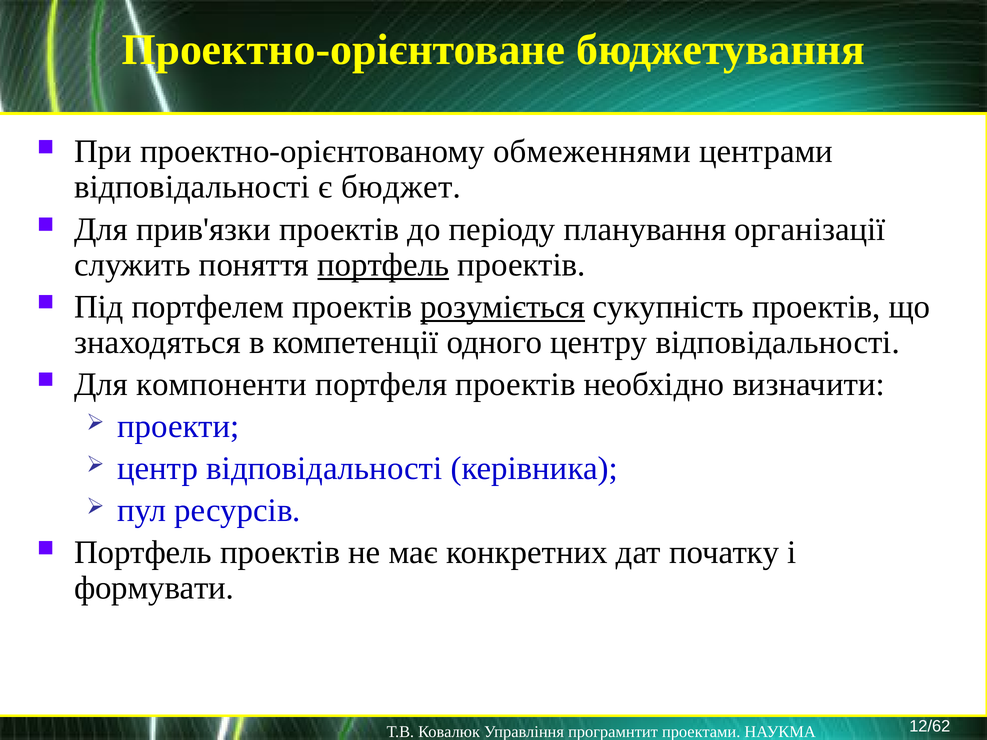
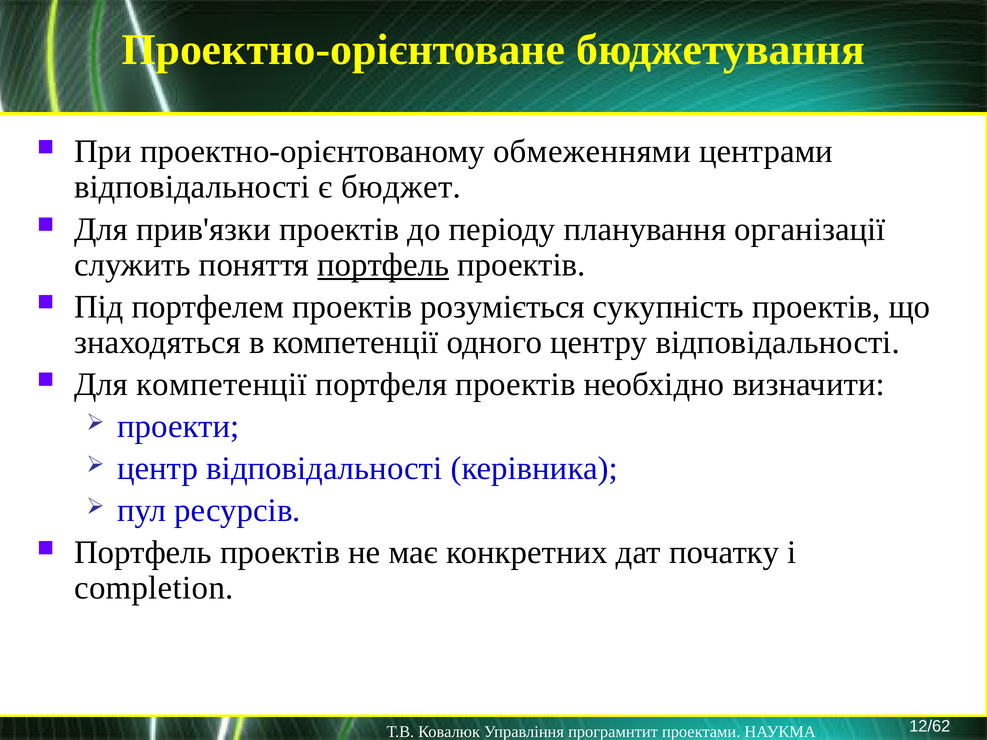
розуміється underline: present -> none (503, 307)
Для компоненти: компоненти -> компетенції (222, 384)
формувати: формувати -> completion (154, 588)
